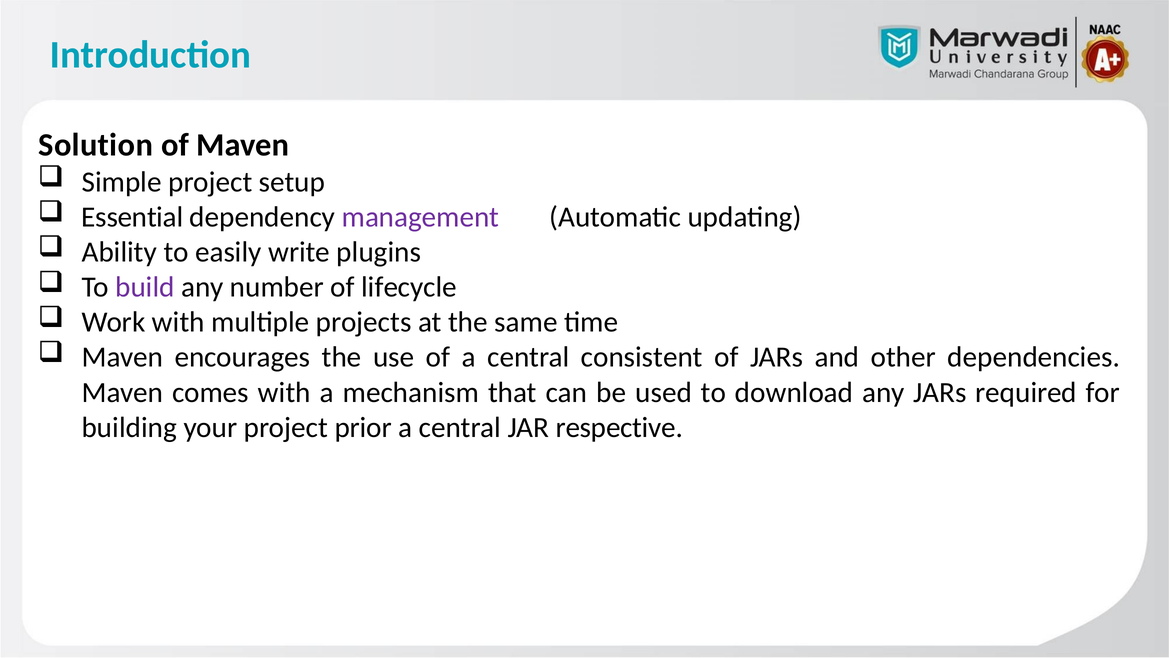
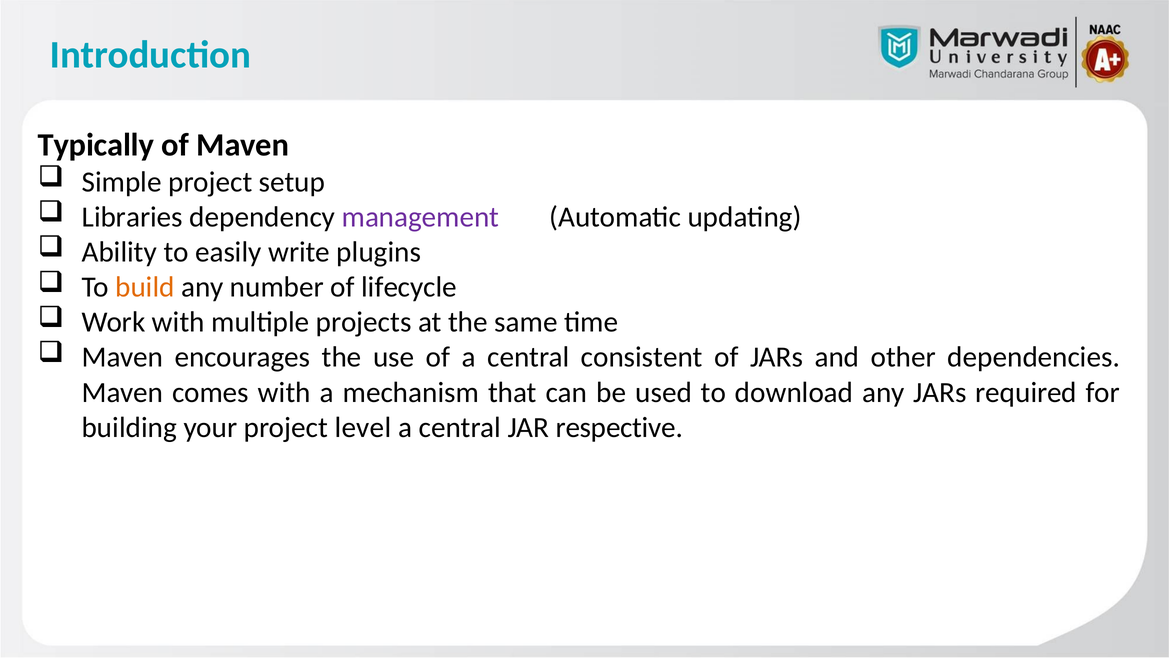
Solution: Solution -> Typically (96, 145)
Essential: Essential -> Libraries (132, 217)
build colour: purple -> orange (145, 287)
prior: prior -> level (363, 427)
